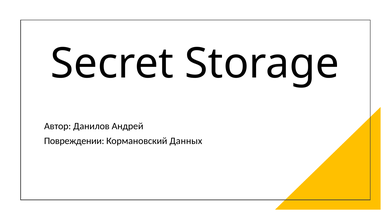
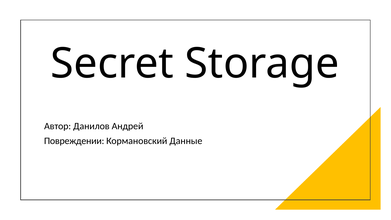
Данных: Данных -> Данные (186, 141)
